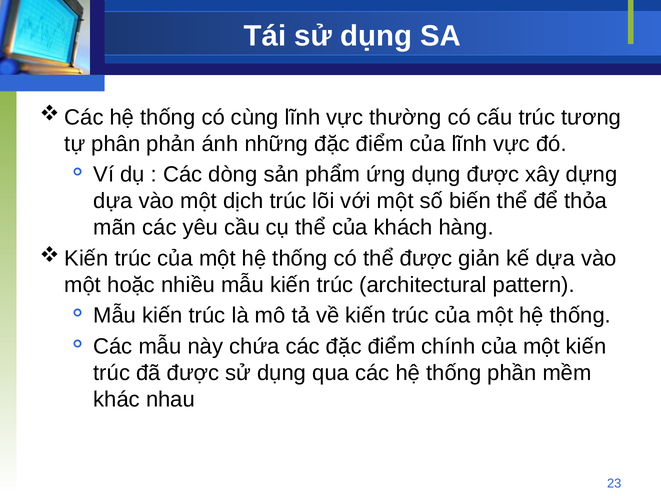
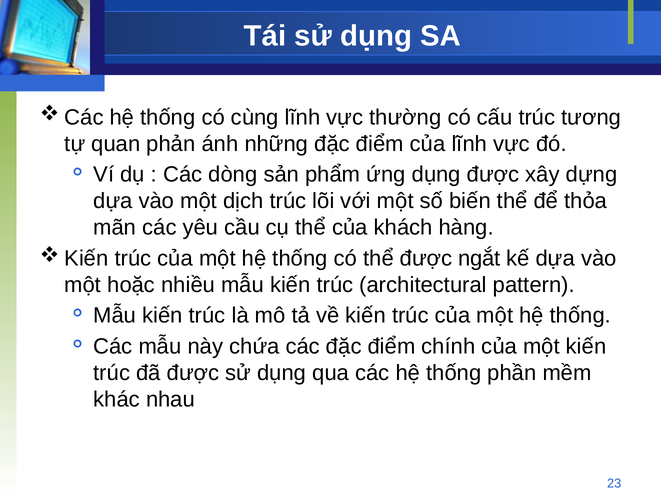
phân: phân -> quan (116, 144)
giản: giản -> ngắt (479, 258)
